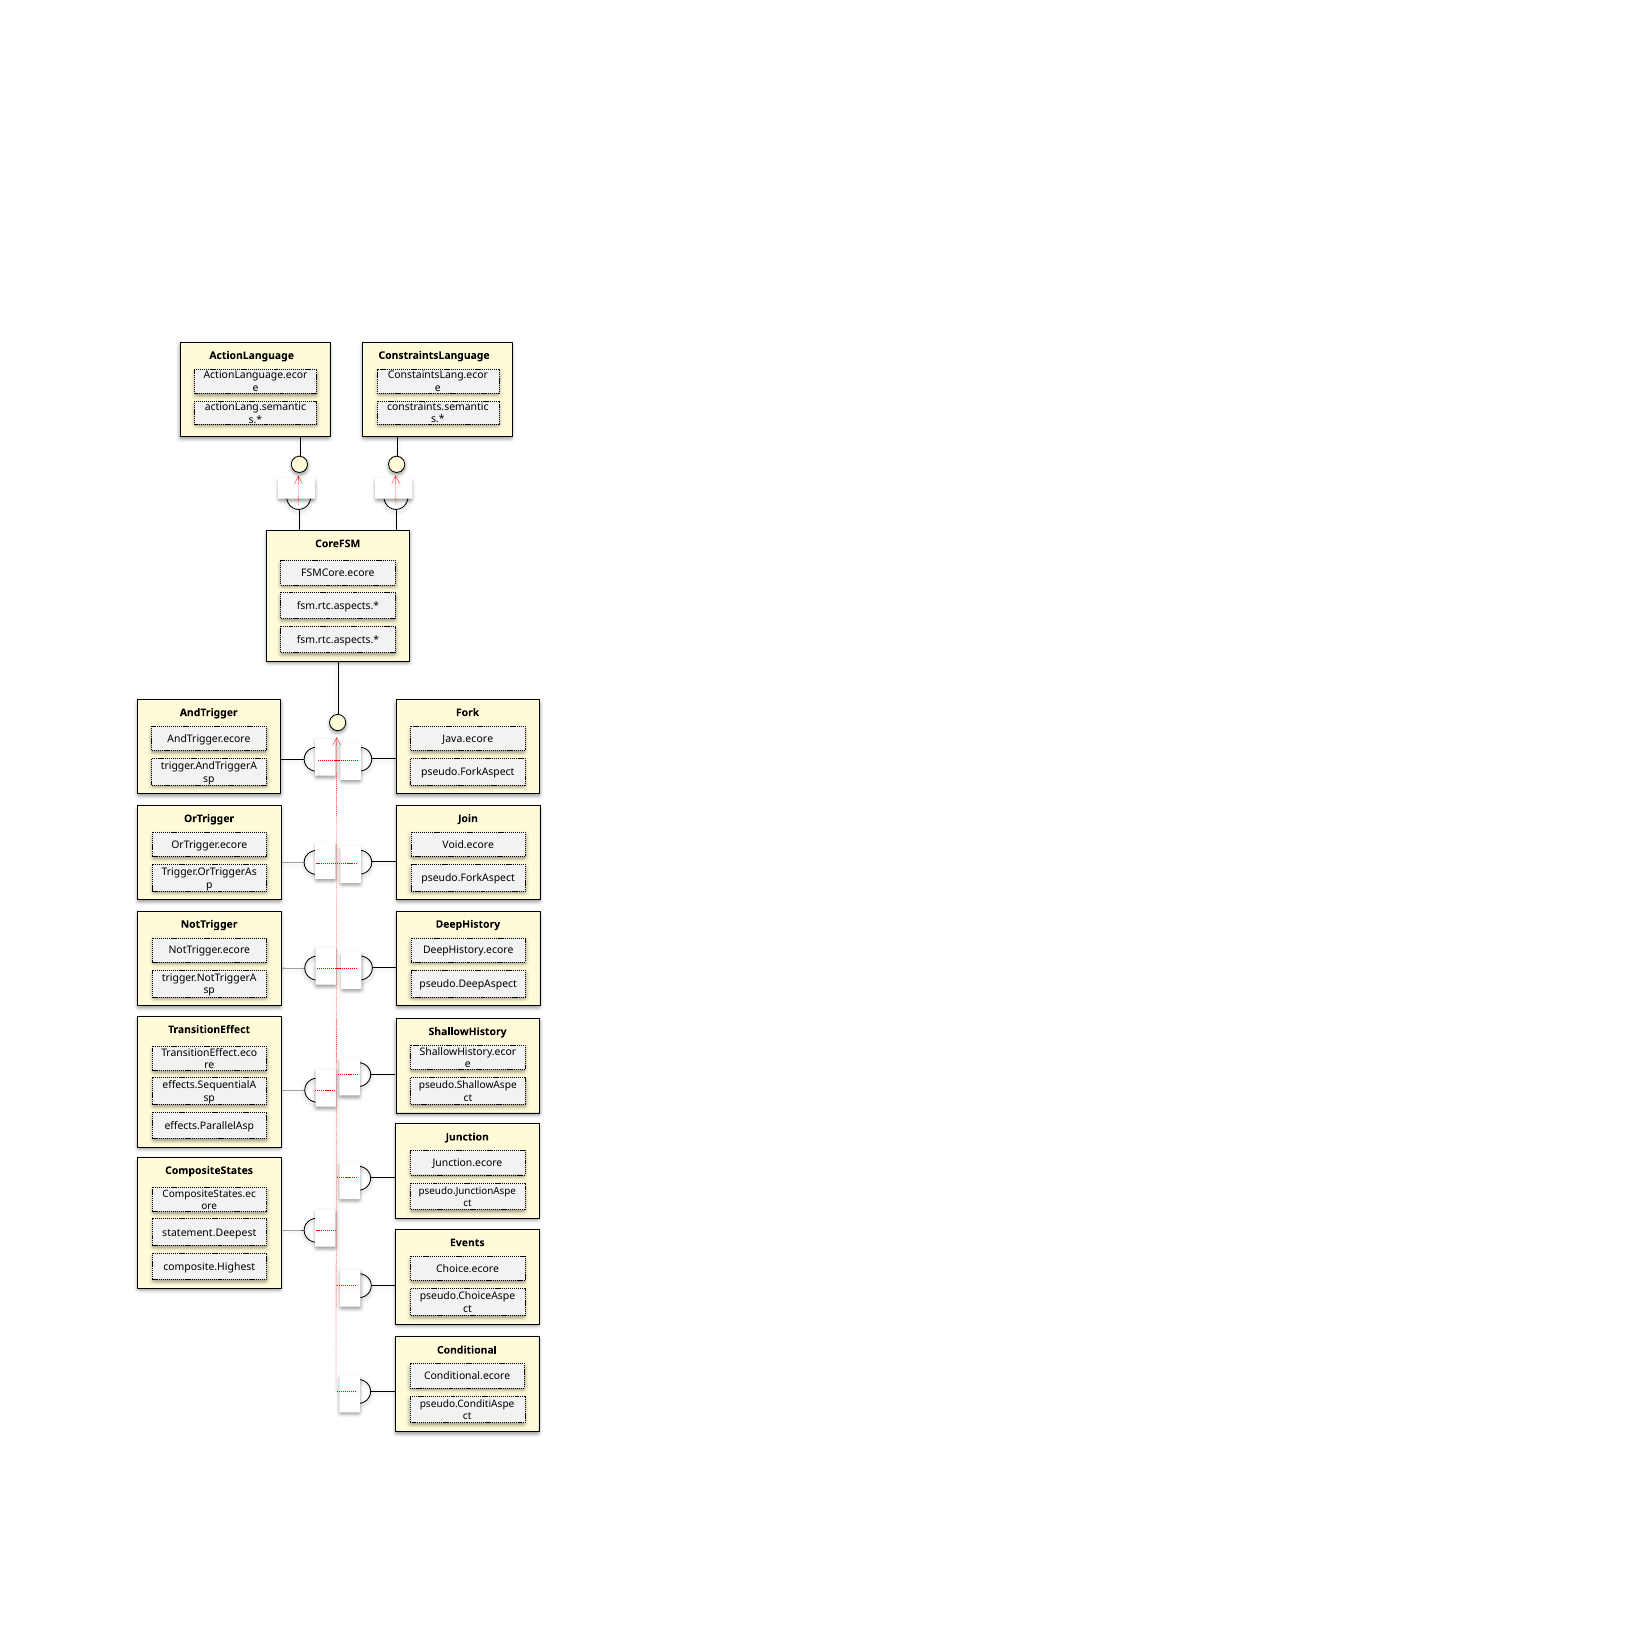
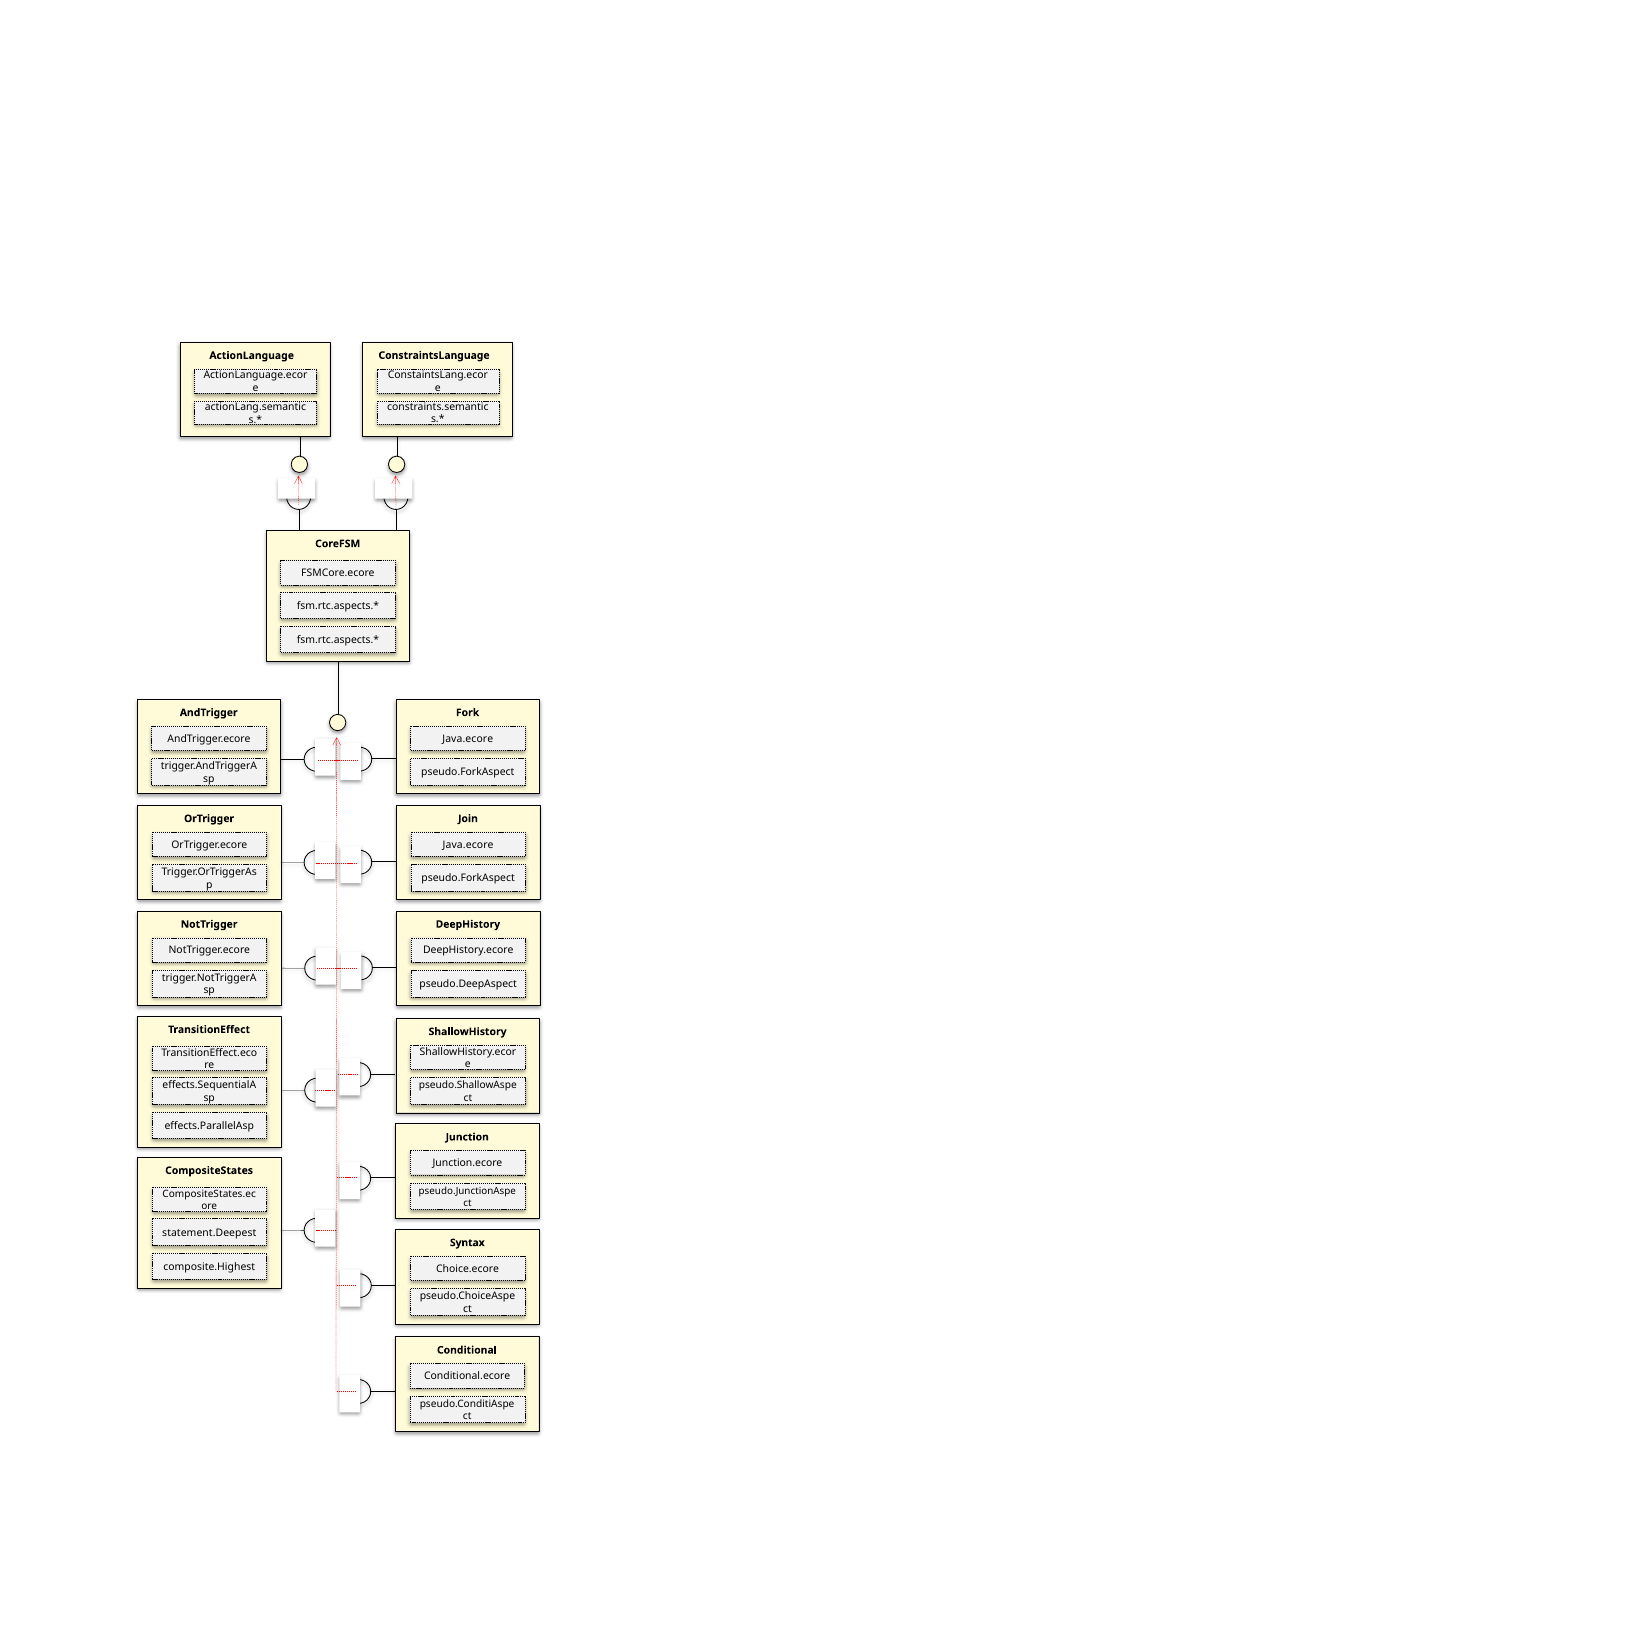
Void.ecore: Void.ecore -> Java.ecore (468, 845)
Events: Events -> Syntax (467, 1243)
